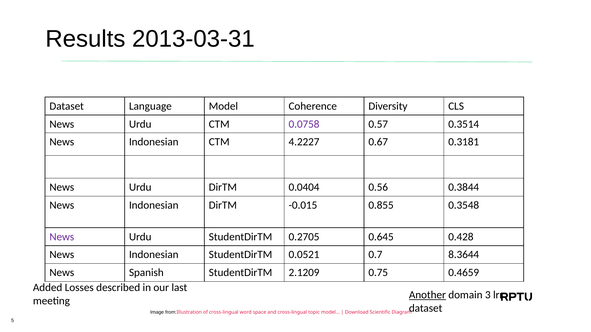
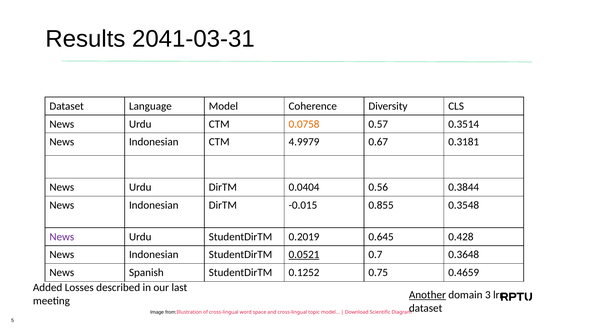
2013-03-31: 2013-03-31 -> 2041-03-31 (194, 39)
0.0758 colour: purple -> orange (304, 124)
4.2227: 4.2227 -> 4.9979 (304, 142)
0.2705: 0.2705 -> 0.2019 (304, 237)
0.0521 underline: none -> present (304, 255)
8.3644: 8.3644 -> 0.3648 (464, 255)
2.1209: 2.1209 -> 0.1252 (304, 273)
